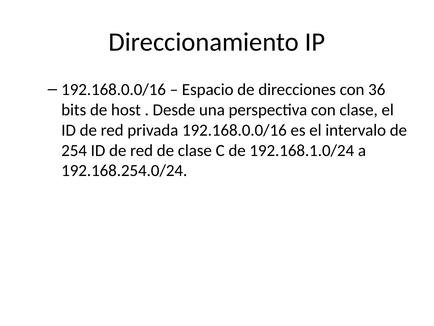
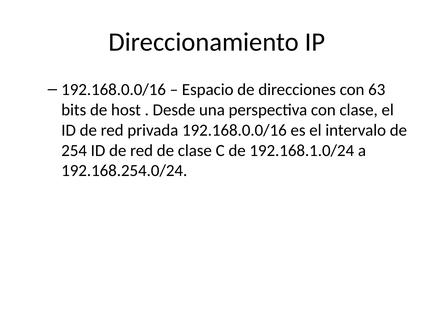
36: 36 -> 63 (377, 89)
